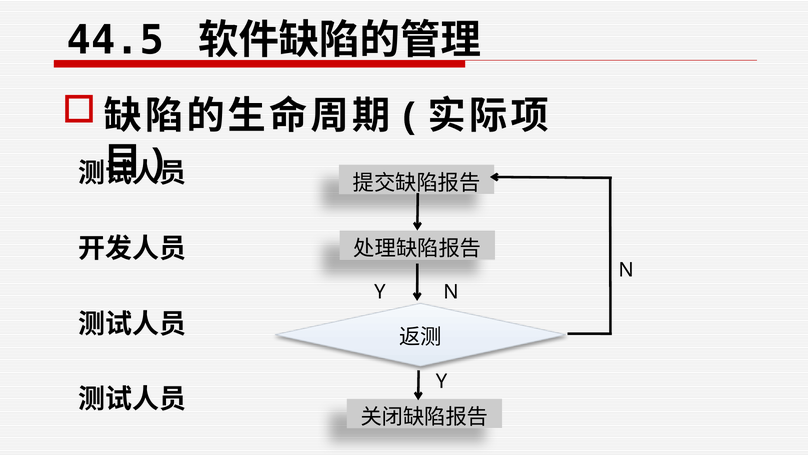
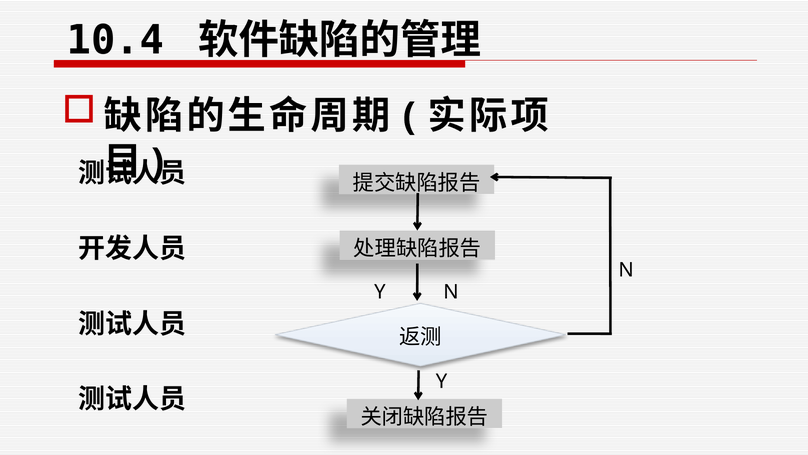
44.5: 44.5 -> 10.4 (115, 41)
